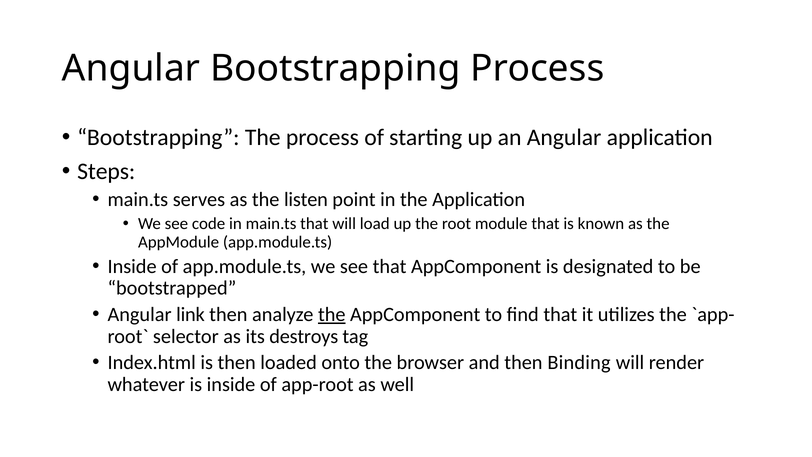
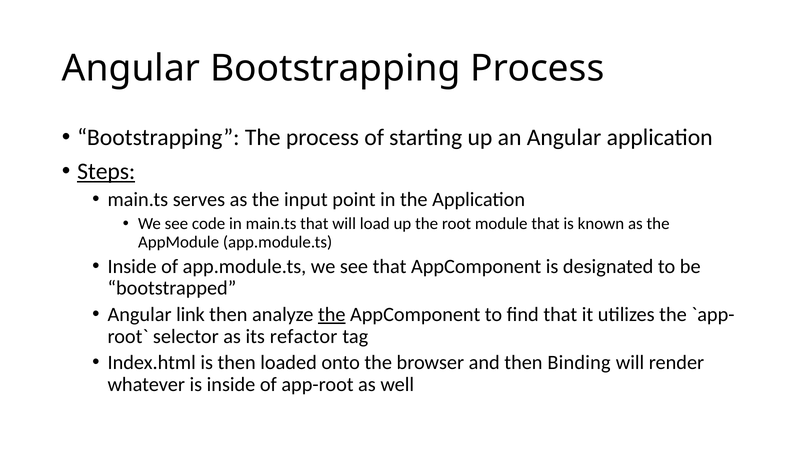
Steps underline: none -> present (106, 171)
listen: listen -> input (306, 199)
destroys: destroys -> refactor (304, 336)
